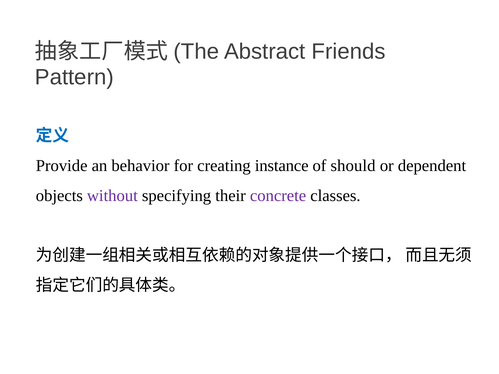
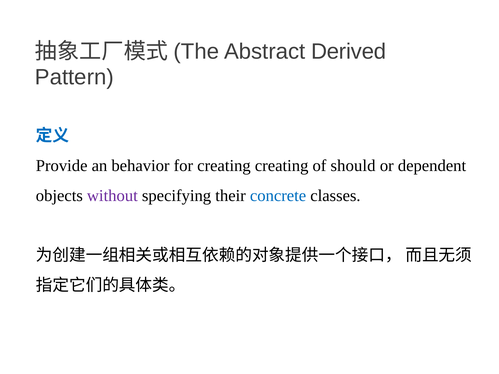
Friends: Friends -> Derived (349, 52)
creating instance: instance -> creating (282, 166)
concrete colour: purple -> blue (278, 196)
